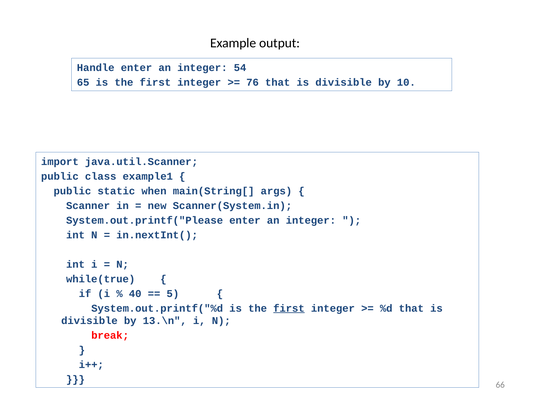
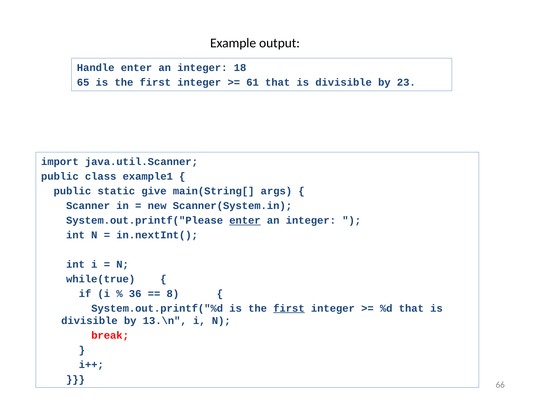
54: 54 -> 18 (240, 68)
76: 76 -> 61 (253, 82)
10: 10 -> 23 (406, 82)
when: when -> give (154, 191)
enter underline: none -> present (245, 220)
40: 40 -> 36 (135, 293)
5: 5 -> 8 (173, 293)
